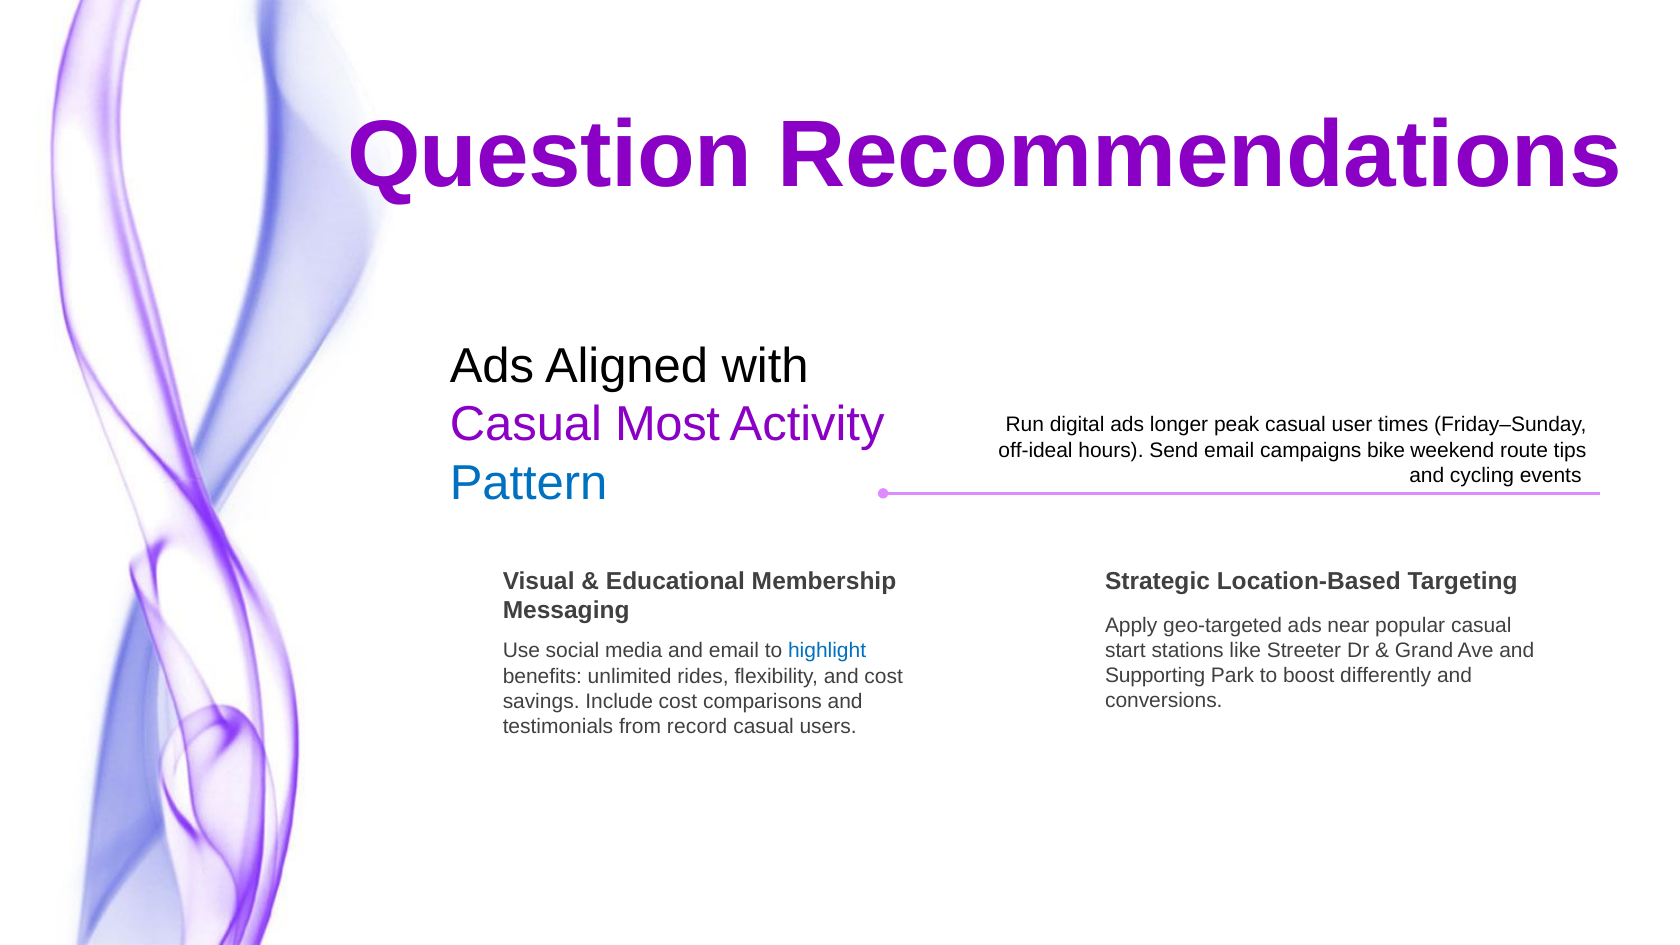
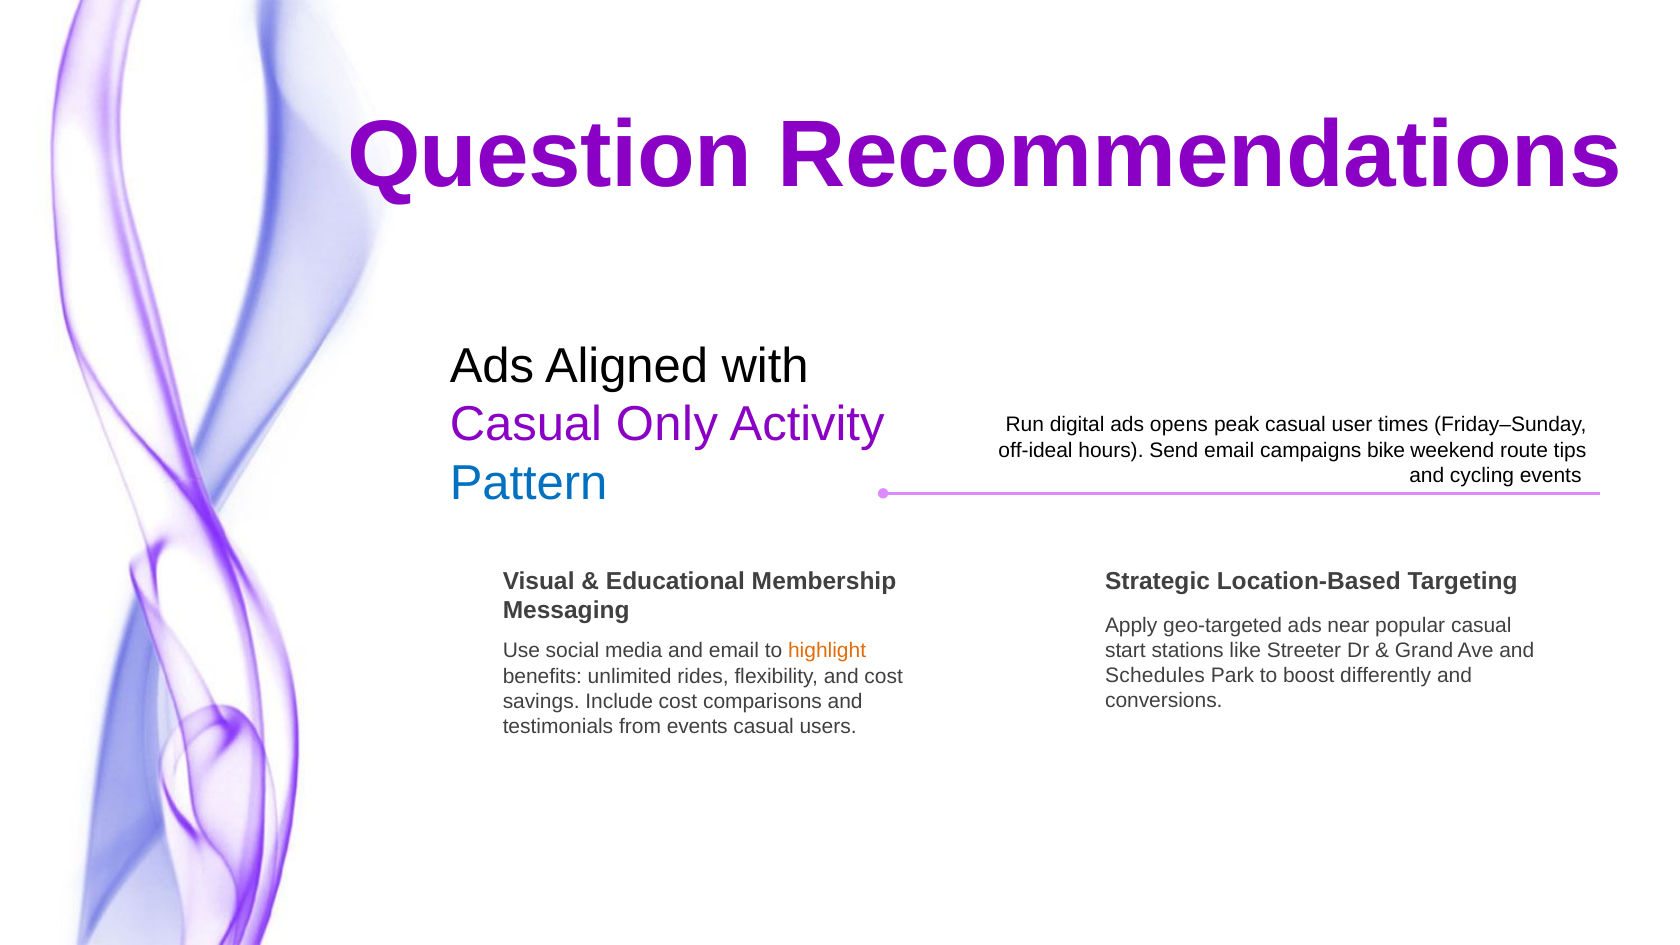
Most: Most -> Only (667, 425)
longer: longer -> opens (1179, 425)
highlight colour: blue -> orange (827, 651)
Supporting: Supporting -> Schedules (1155, 676)
from record: record -> events (697, 727)
